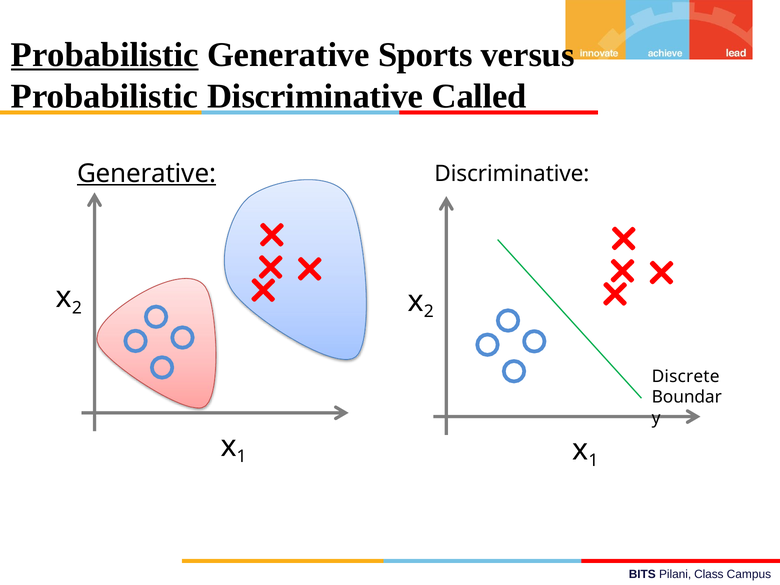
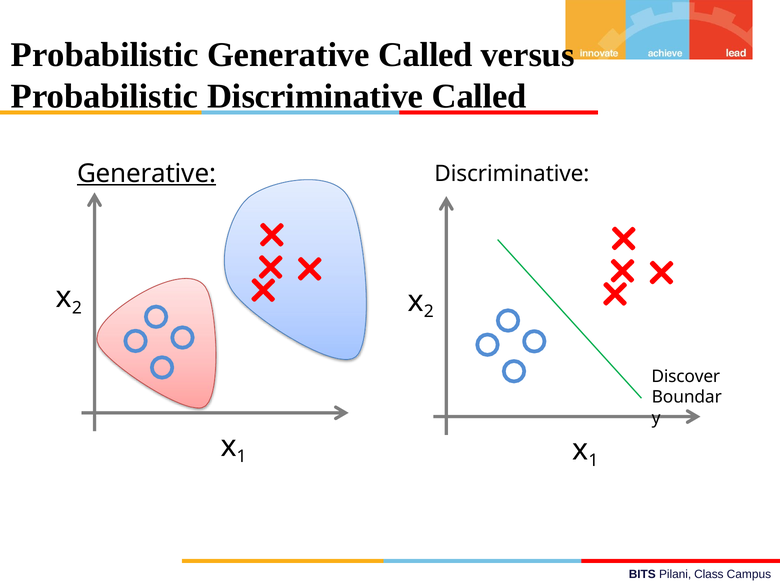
Probabilistic underline: present -> none (105, 55)
Generative Sports: Sports -> Called (425, 55)
Discrete: Discrete -> Discover (686, 376)
